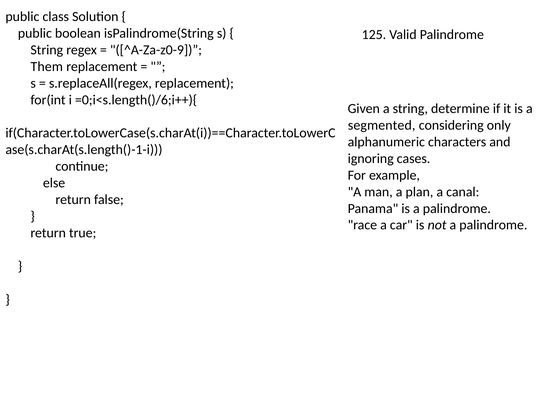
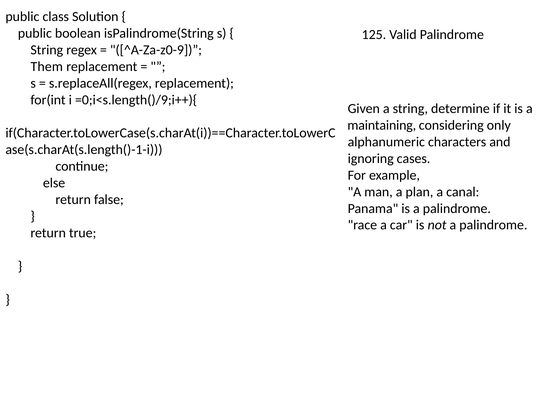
=0;i<s.length()/6;i++){: =0;i<s.length()/6;i++){ -> =0;i<s.length()/9;i++){ (136, 100)
segmented: segmented -> maintaining (382, 125)
